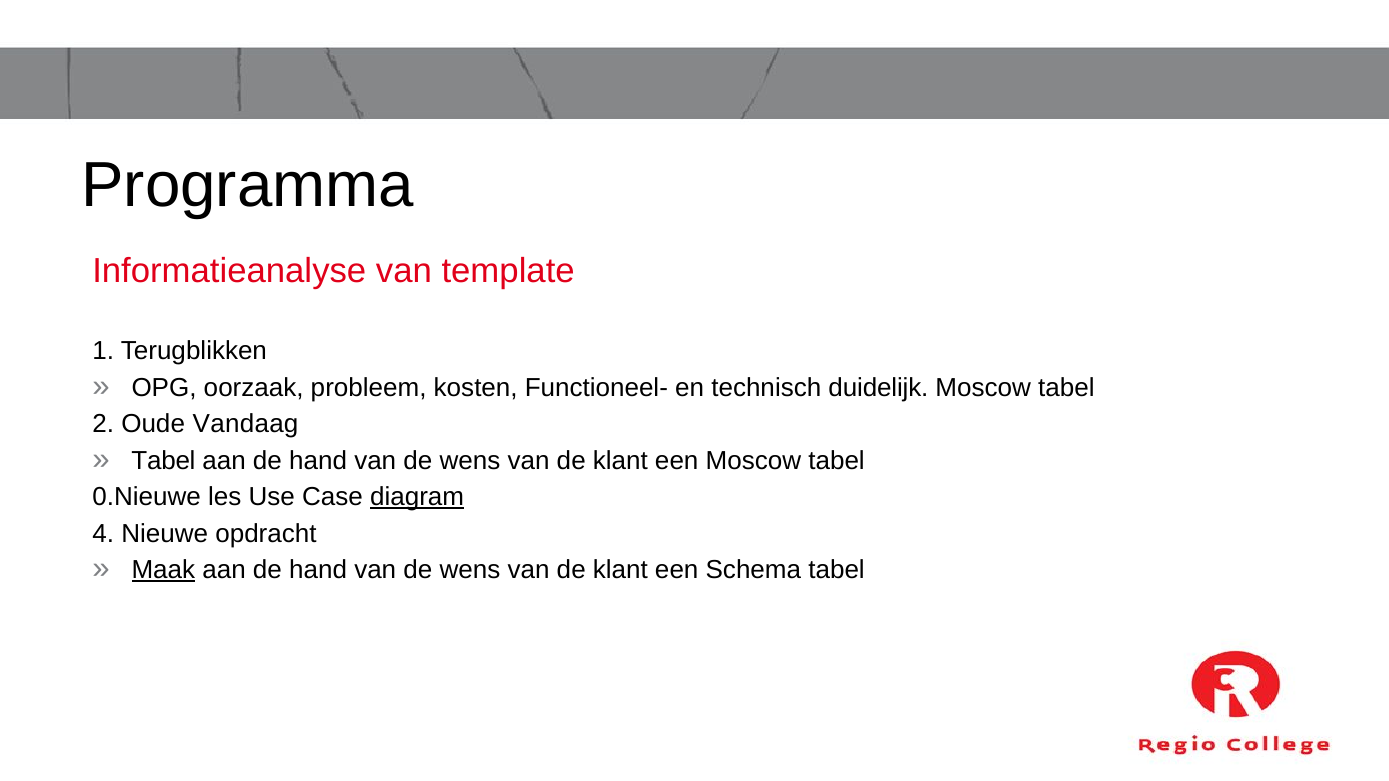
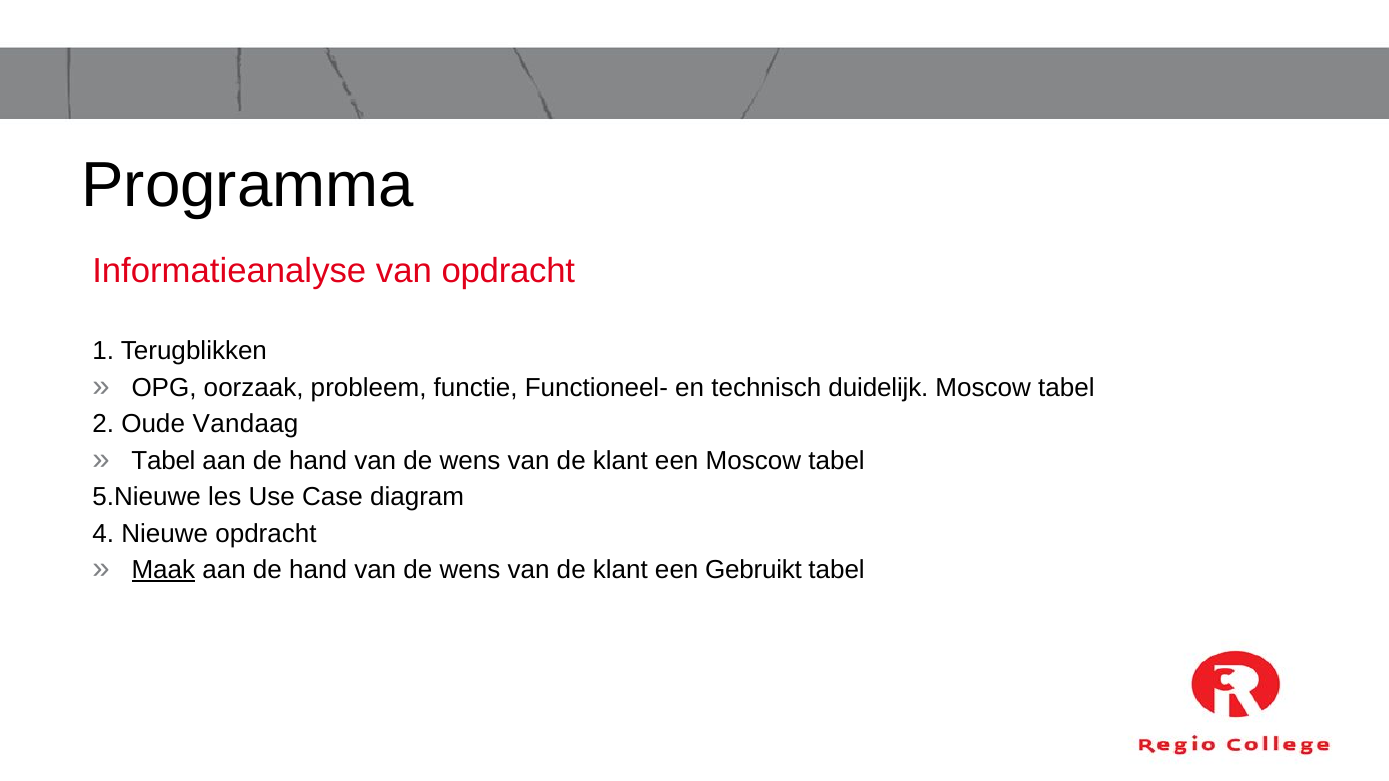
van template: template -> opdracht (508, 271)
kosten: kosten -> functie (476, 388)
0.Nieuwe: 0.Nieuwe -> 5.Nieuwe (147, 497)
diagram underline: present -> none (417, 497)
Schema: Schema -> Gebruikt (754, 570)
